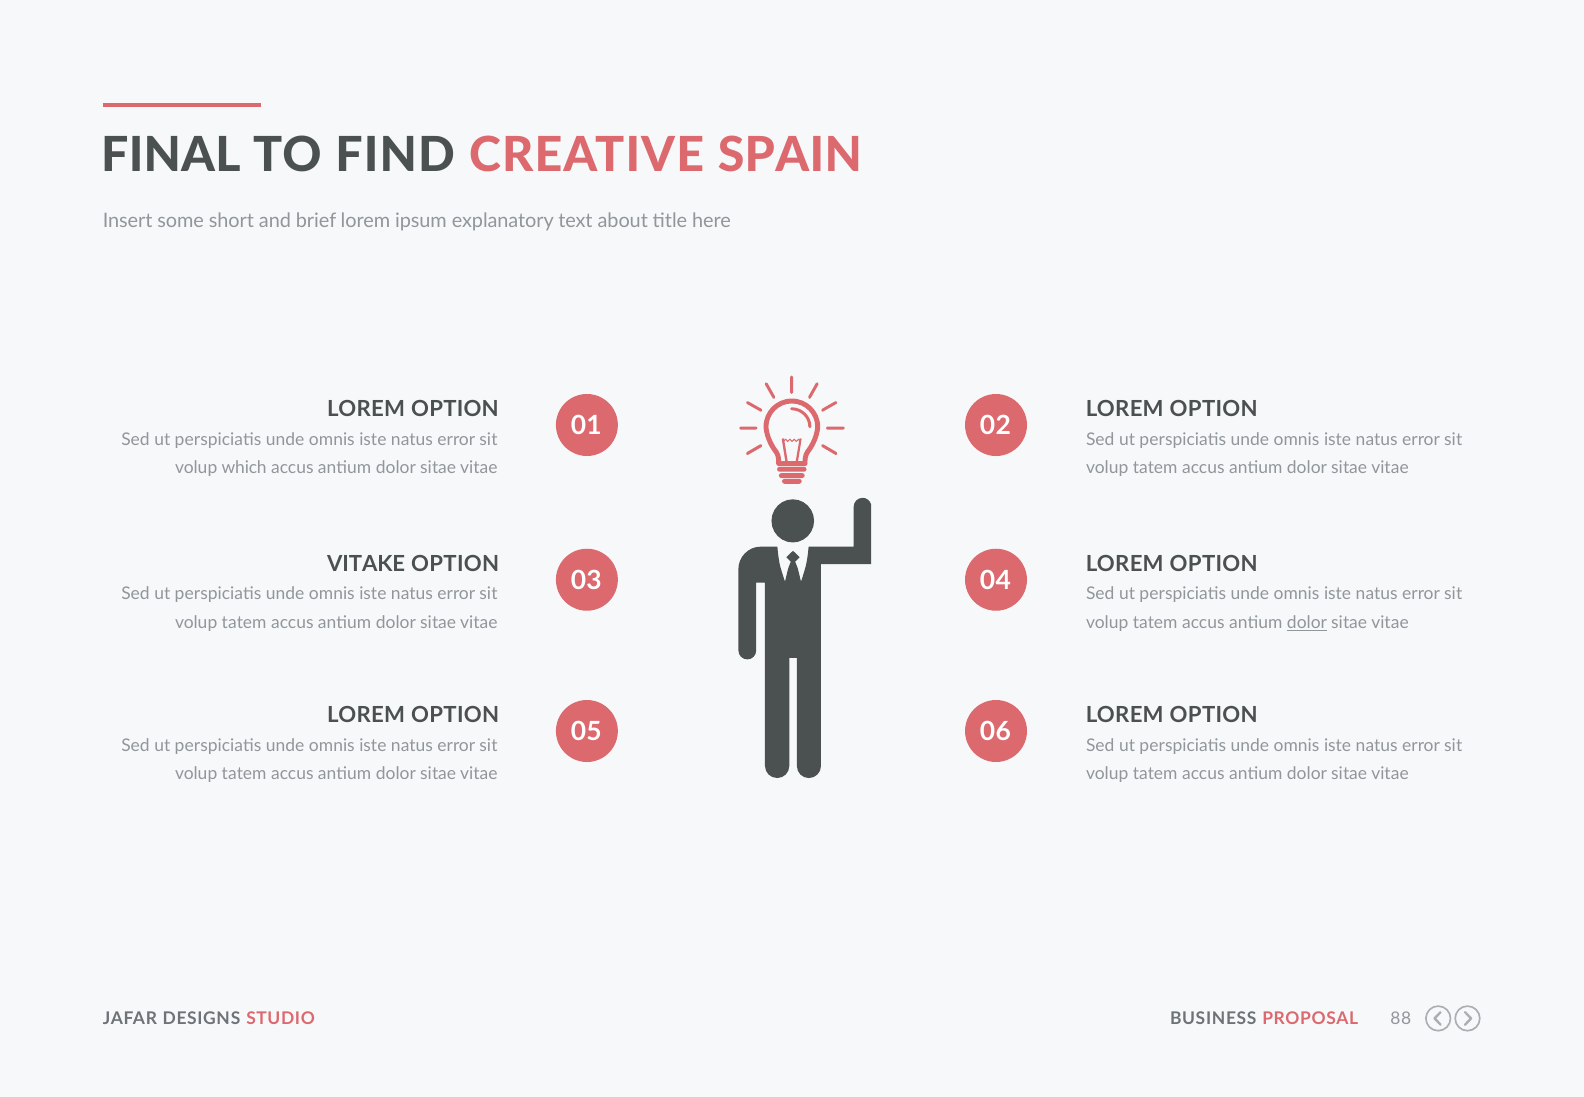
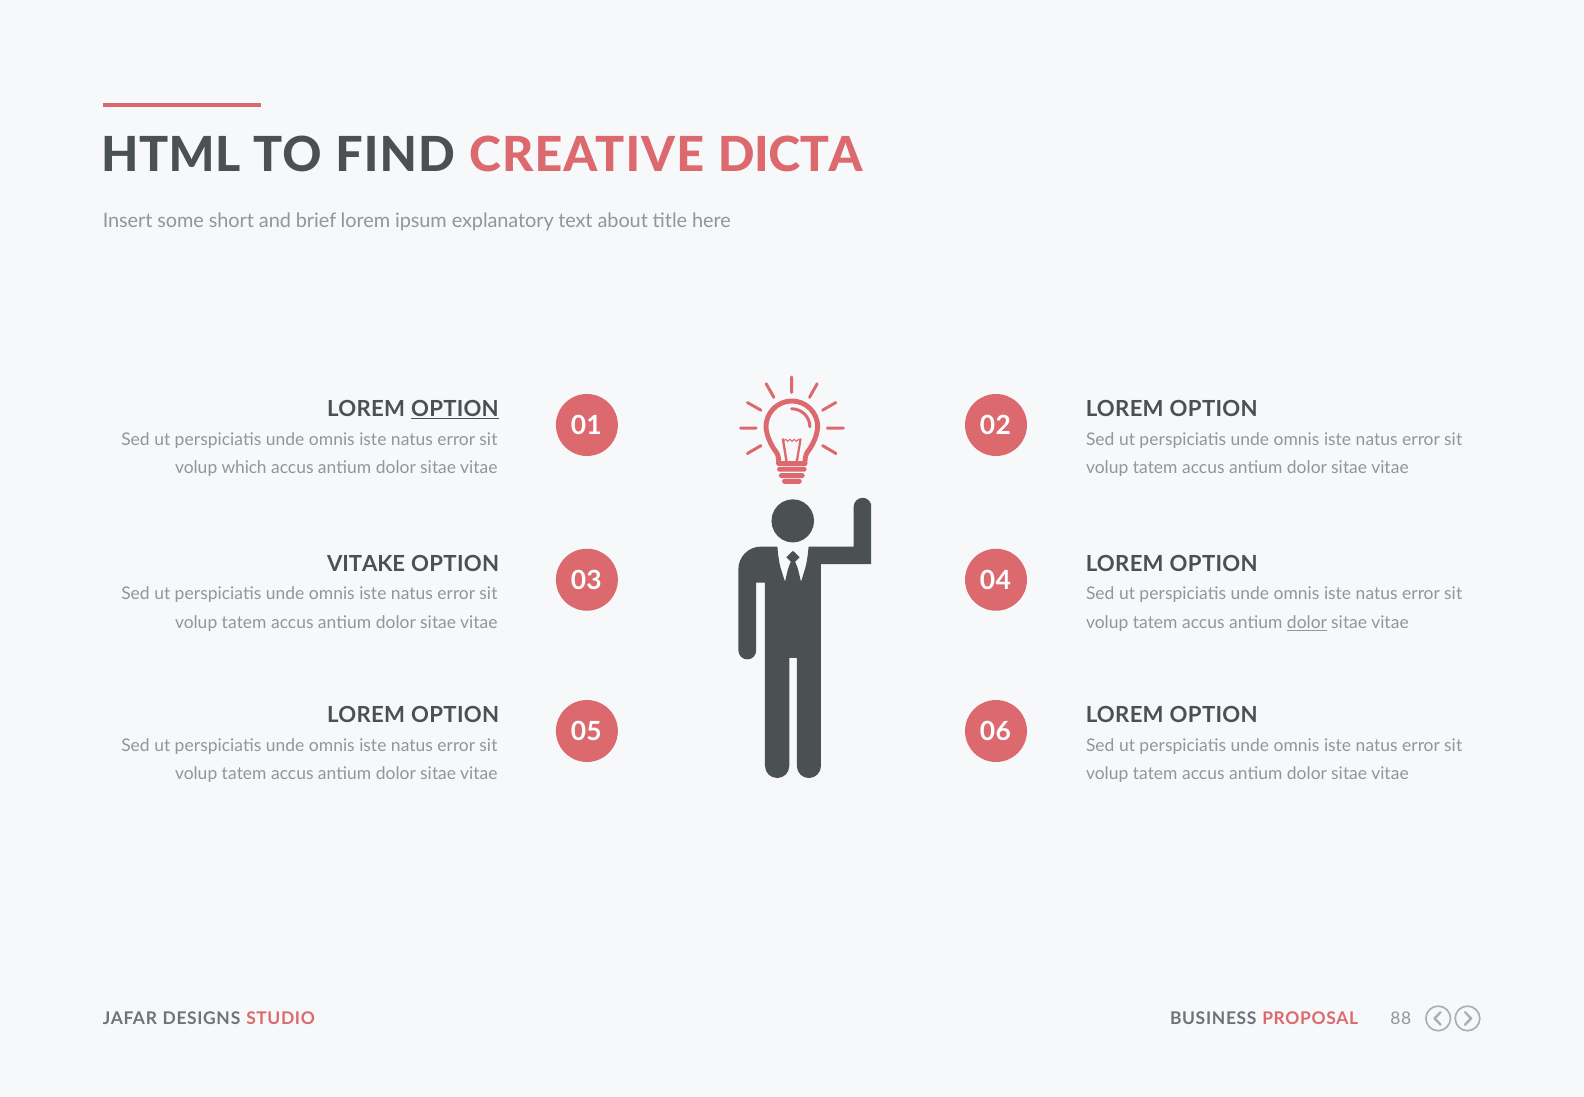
FINAL: FINAL -> HTML (171, 155)
SPAIN: SPAIN -> DICTA (790, 155)
OPTION underline: none -> present (455, 409)
